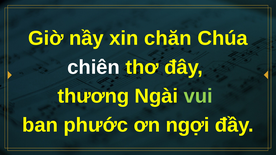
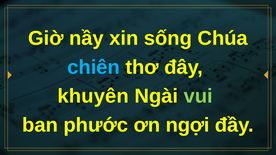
chăn: chăn -> sống (168, 38)
chiên colour: white -> light blue (94, 67)
thương: thương -> khuyên (93, 96)
